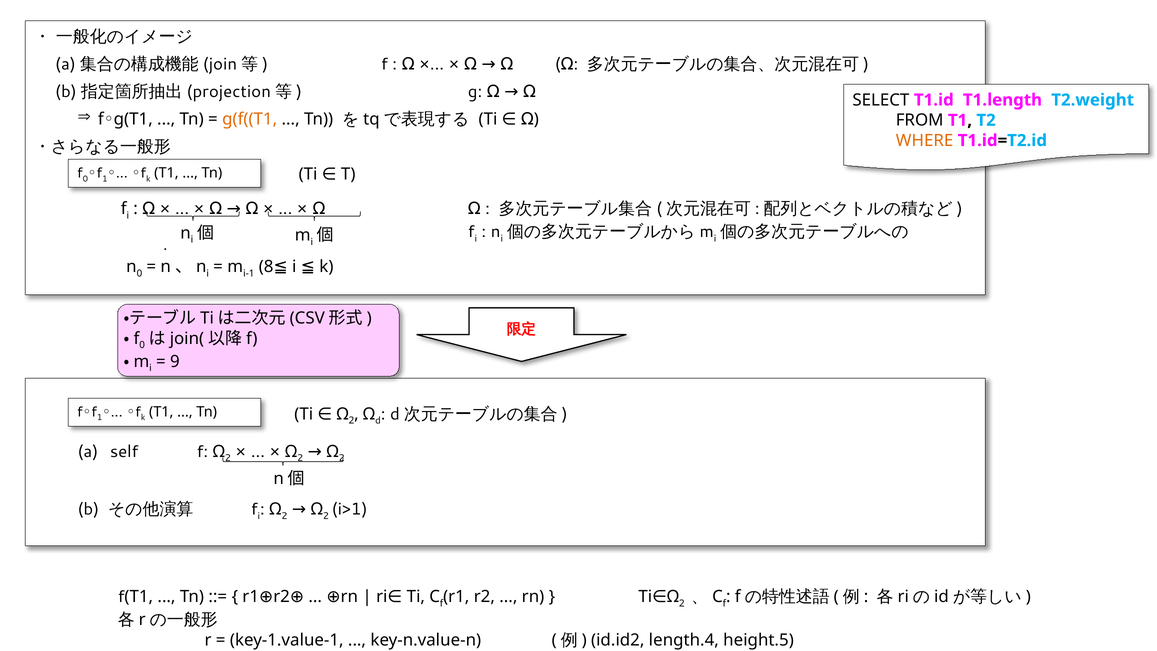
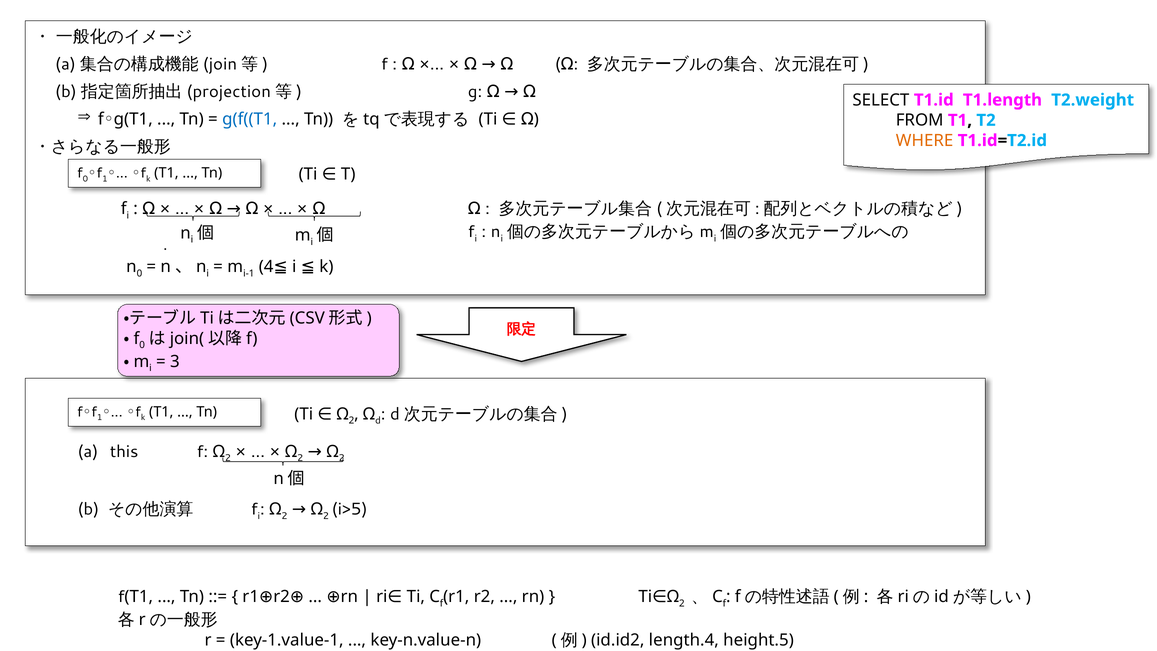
g(f((T1 colour: orange -> blue (250, 119)
8: 8 -> 4 (266, 267)
9: 9 -> 3 (175, 362)
self: self -> this (124, 452)
i>1: i>1 -> i>5 (350, 509)
